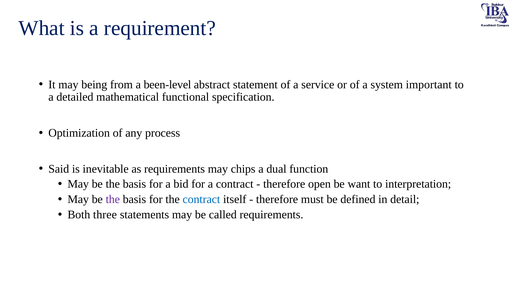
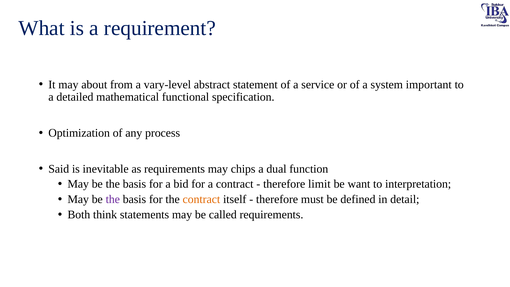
being: being -> about (94, 84)
been-level: been-level -> vary-level (167, 84)
open: open -> limit (319, 184)
contract colour: blue -> orange (201, 199)
three: three -> think (105, 214)
